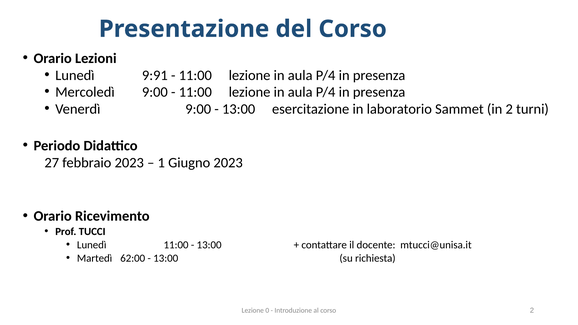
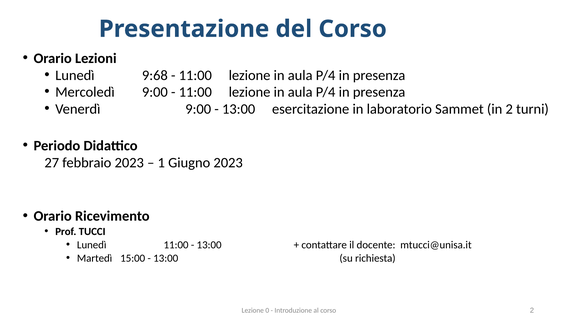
9:91: 9:91 -> 9:68 (155, 75)
62:00: 62:00 -> 15:00 (133, 258)
